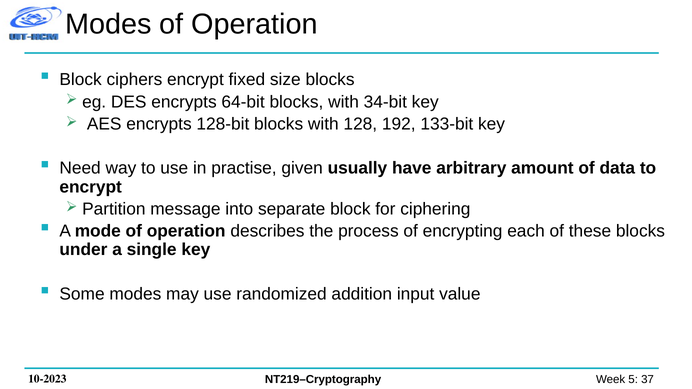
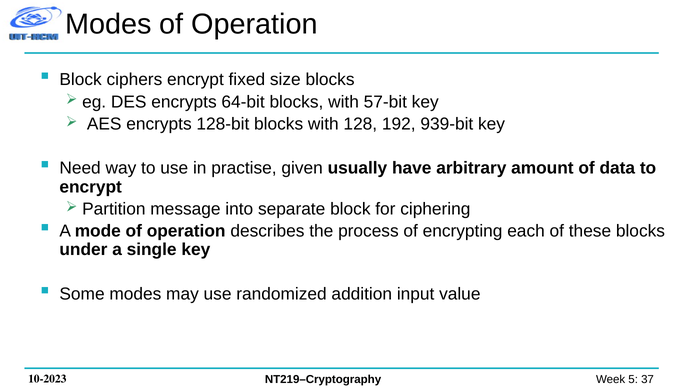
34-bit: 34-bit -> 57-bit (385, 102)
133-bit: 133-bit -> 939-bit (447, 124)
